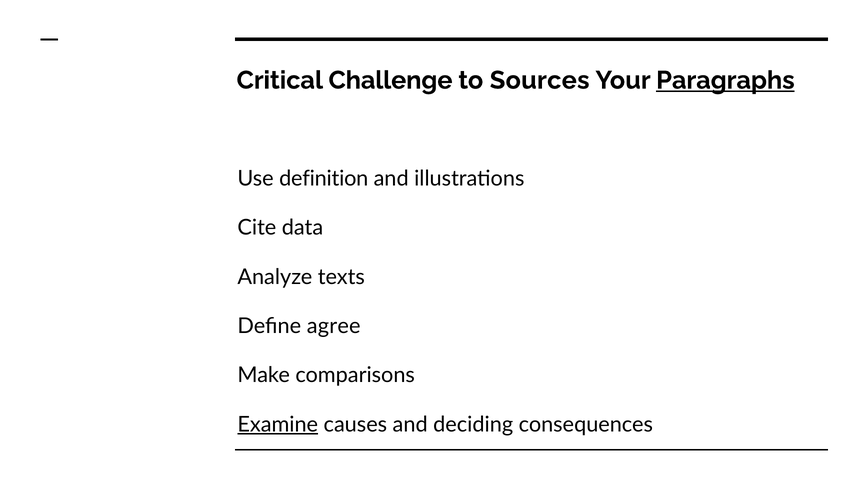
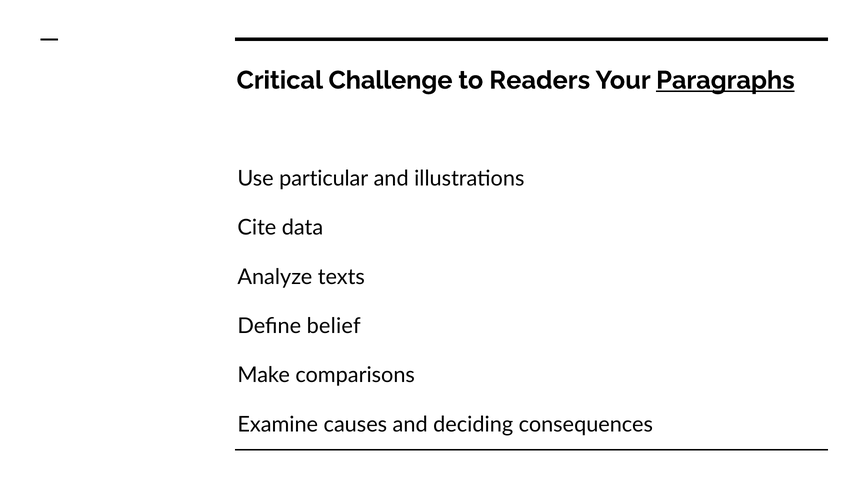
Sources: Sources -> Readers (540, 80)
definition: definition -> particular (324, 179)
agree: agree -> belief (334, 326)
Examine underline: present -> none (278, 425)
